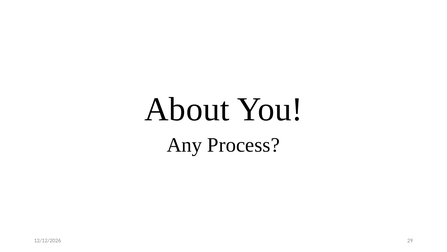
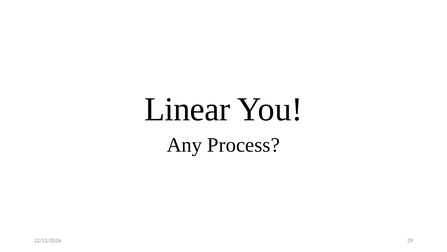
About: About -> Linear (187, 109)
